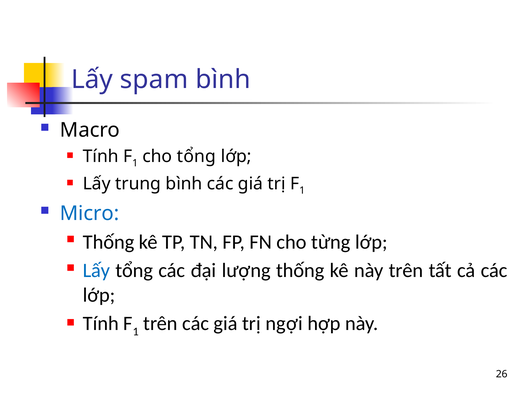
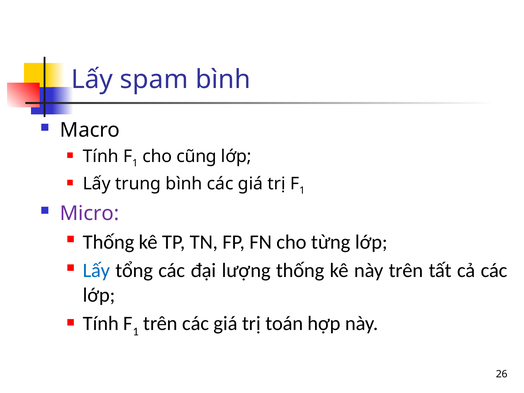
cho tổng: tổng -> cũng (197, 156)
Micro colour: blue -> purple (90, 213)
ngợi: ngợi -> toán (284, 324)
